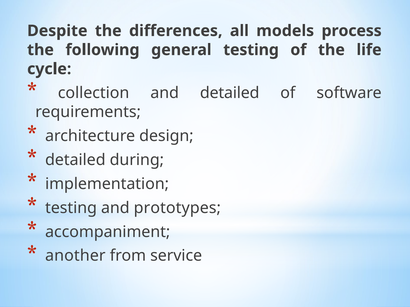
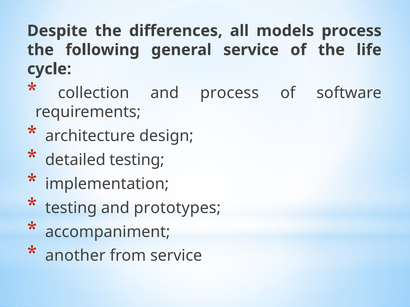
general testing: testing -> service (251, 50)
and detailed: detailed -> process (230, 93)
detailed during: during -> testing (137, 160)
